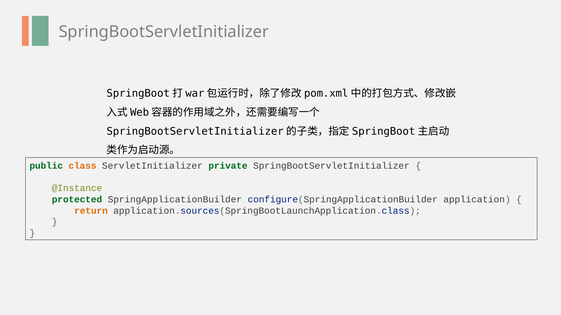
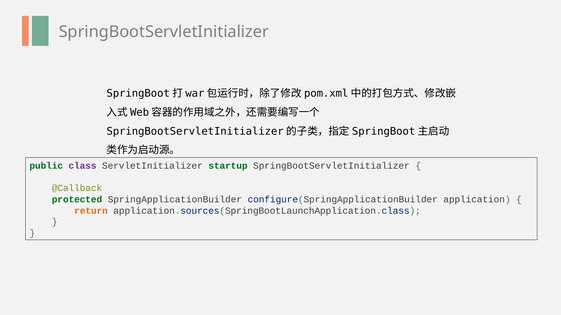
class colour: orange -> purple (83, 166)
private: private -> startup (228, 166)
@Instance: @Instance -> @Callback (77, 189)
